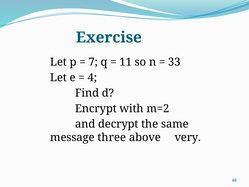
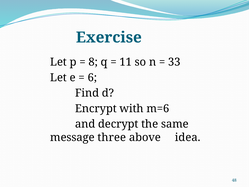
7: 7 -> 8 (93, 62)
4: 4 -> 6 (92, 77)
m=2: m=2 -> m=6 (158, 108)
very: very -> idea (188, 137)
